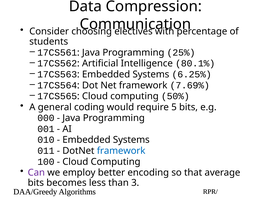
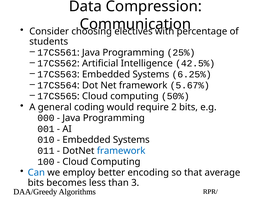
80.1%: 80.1% -> 42.5% (195, 64)
7.69%: 7.69% -> 5.67% (190, 85)
5: 5 -> 2 (174, 107)
Can colour: purple -> blue (36, 173)
